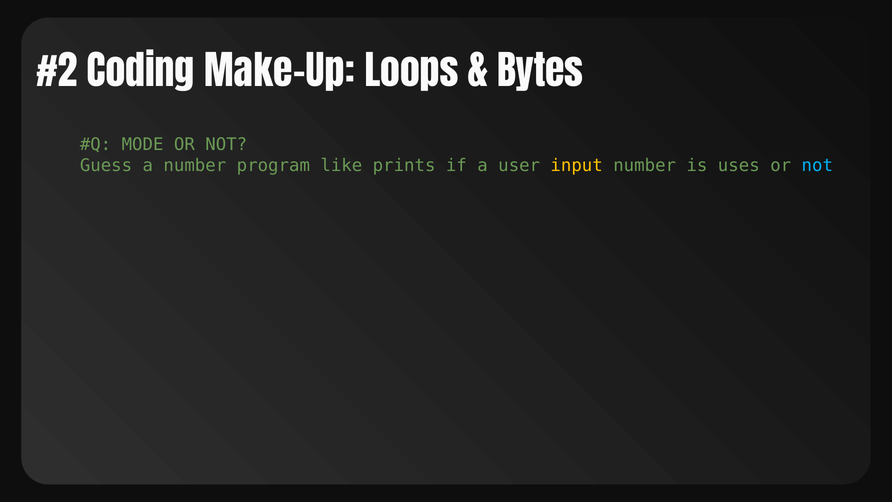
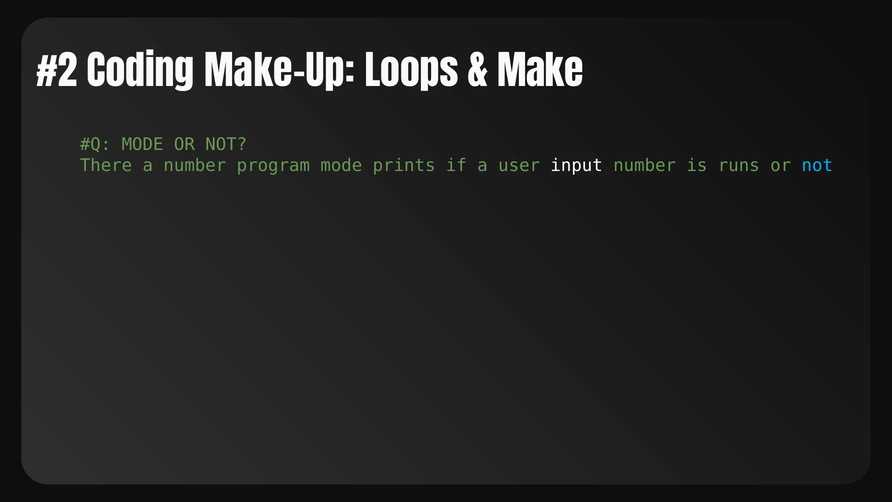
Bytes: Bytes -> Make (540, 73)
Guess: Guess -> There (106, 165)
program like: like -> mode (341, 165)
input colour: yellow -> white (577, 165)
uses: uses -> runs (739, 165)
